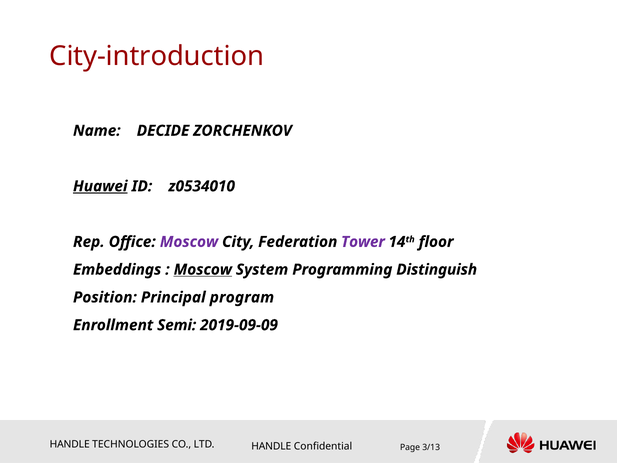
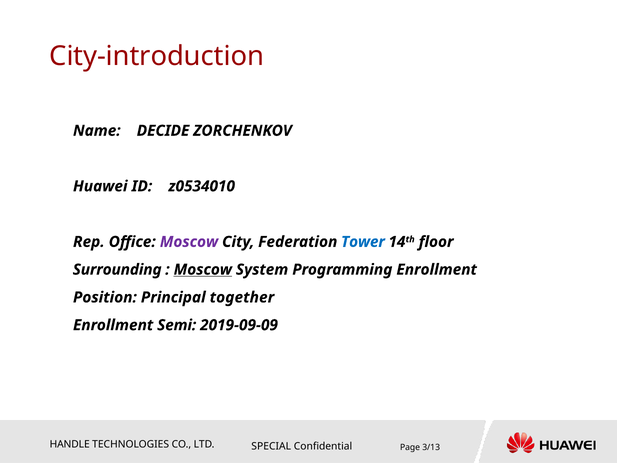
Huawei underline: present -> none (100, 186)
Tower colour: purple -> blue (363, 242)
Embeddings: Embeddings -> Surrounding (117, 269)
Programming Distinguish: Distinguish -> Enrollment (437, 269)
program: program -> together (242, 297)
HANDLE: HANDLE -> SPECIAL (271, 446)
